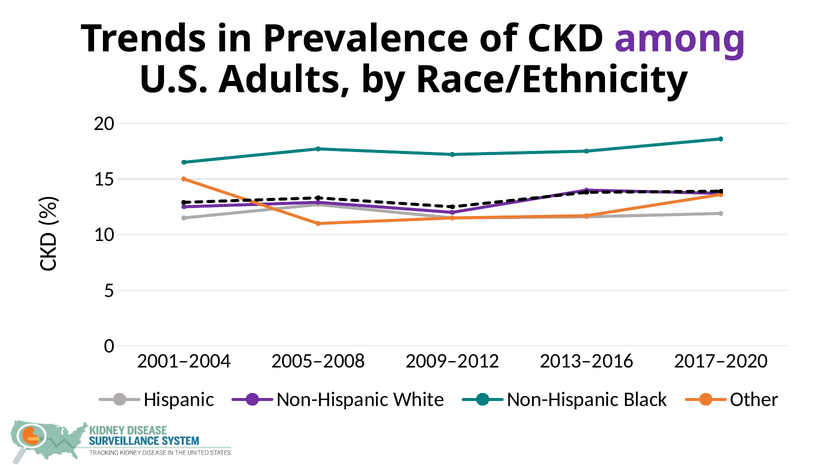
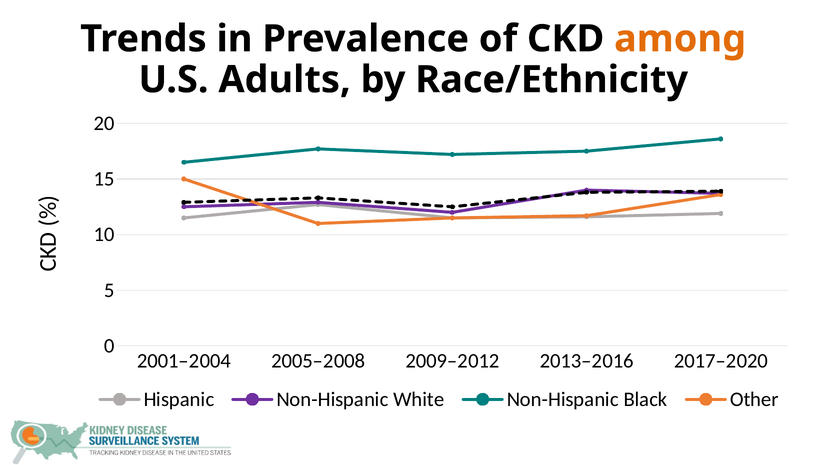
among colour: purple -> orange (680, 39)
